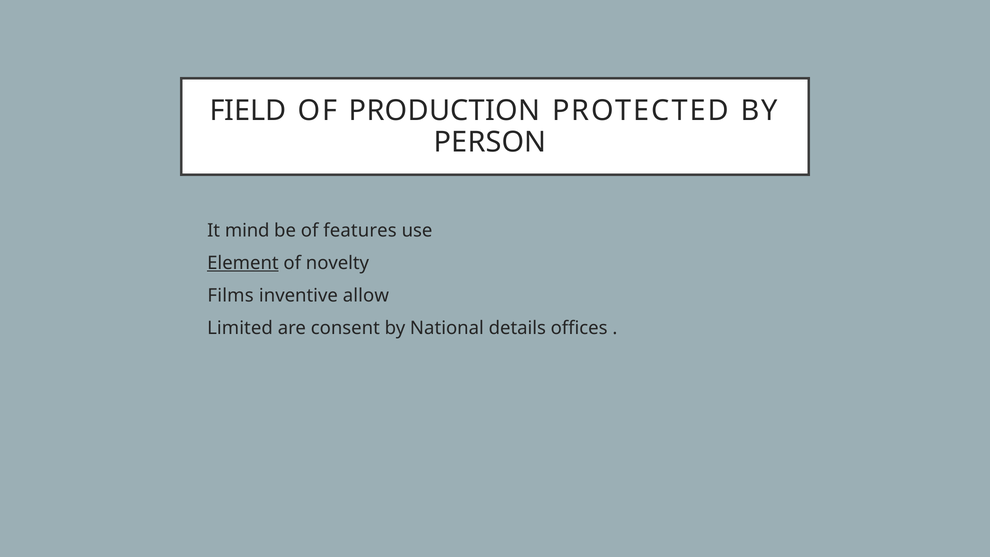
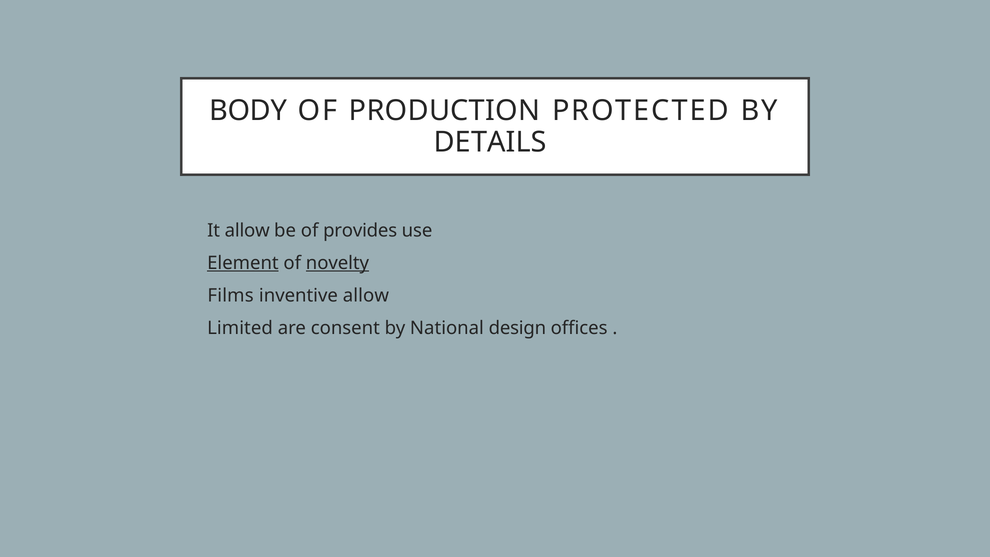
FIELD: FIELD -> BODY (248, 111)
PERSON: PERSON -> DETAILS (490, 142)
It mind: mind -> allow (247, 230)
features: features -> provides (360, 230)
novelty underline: none -> present (337, 263)
details: details -> design (517, 328)
